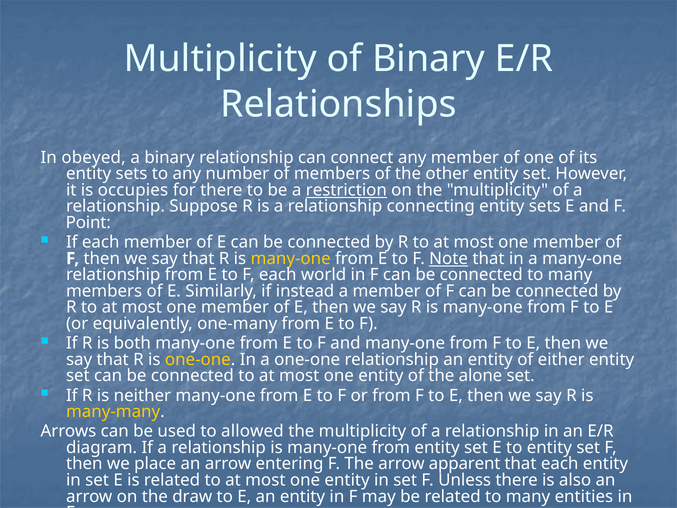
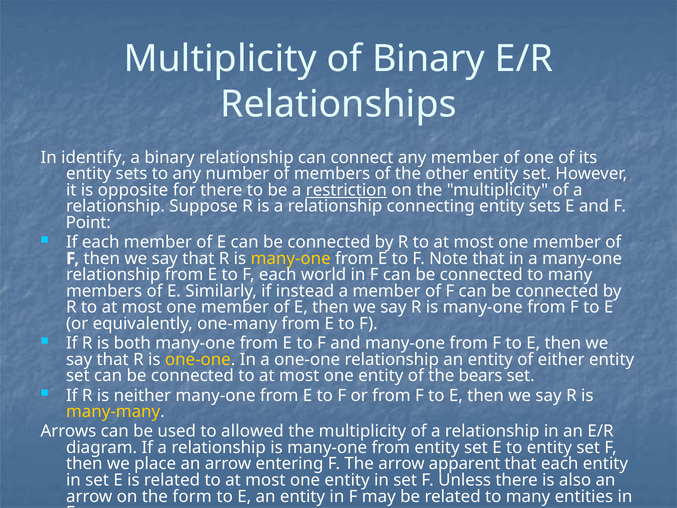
obeyed: obeyed -> identify (94, 157)
occupies: occupies -> opposite (133, 190)
Note underline: present -> none (449, 258)
alone: alone -> bears (481, 376)
draw: draw -> form (192, 496)
